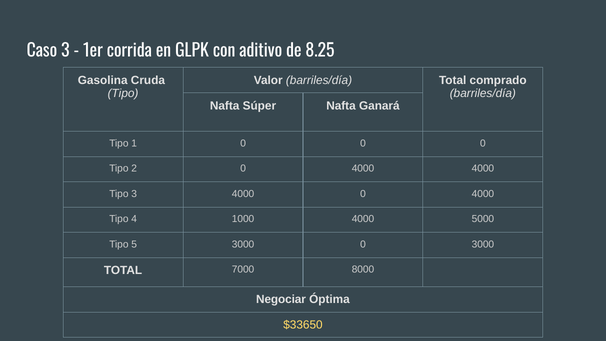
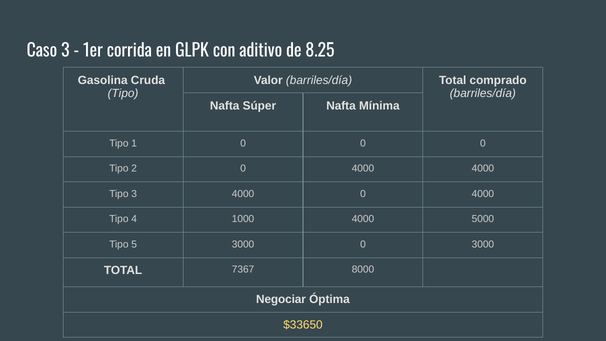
Ganará: Ganará -> Mínima (379, 106)
7000: 7000 -> 7367 (243, 269)
